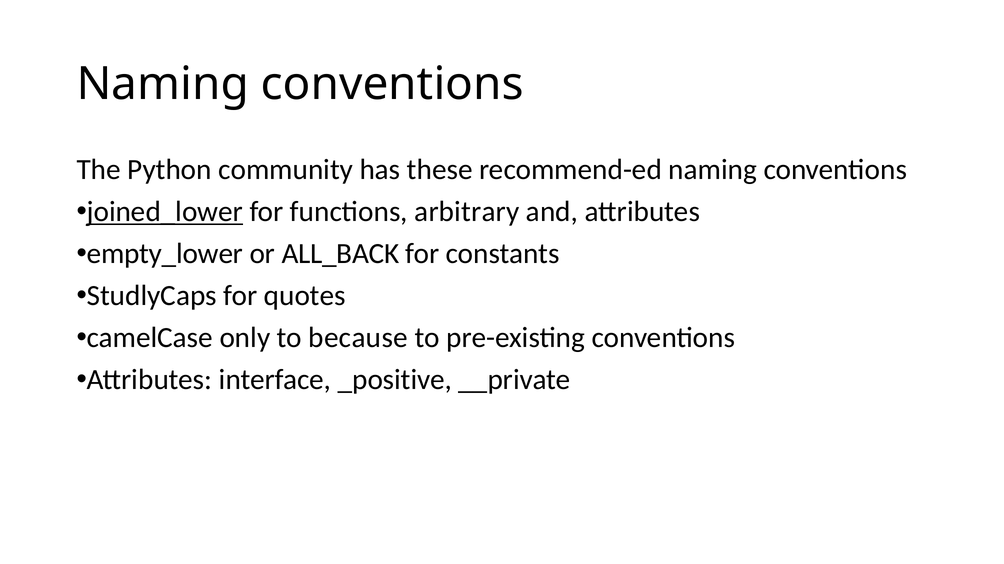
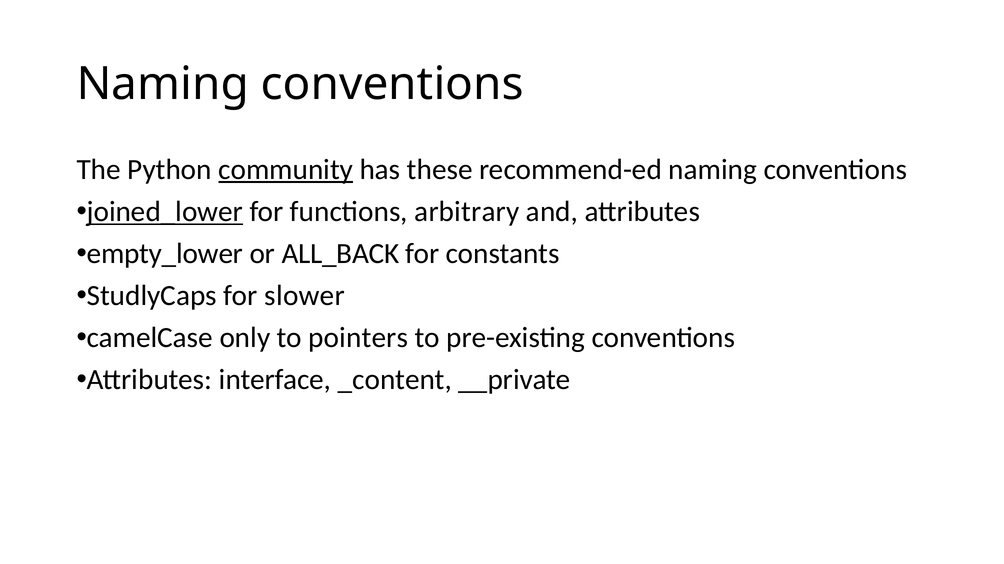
community underline: none -> present (286, 170)
quotes: quotes -> slower (305, 296)
because: because -> pointers (358, 338)
_positive: _positive -> _content (395, 380)
